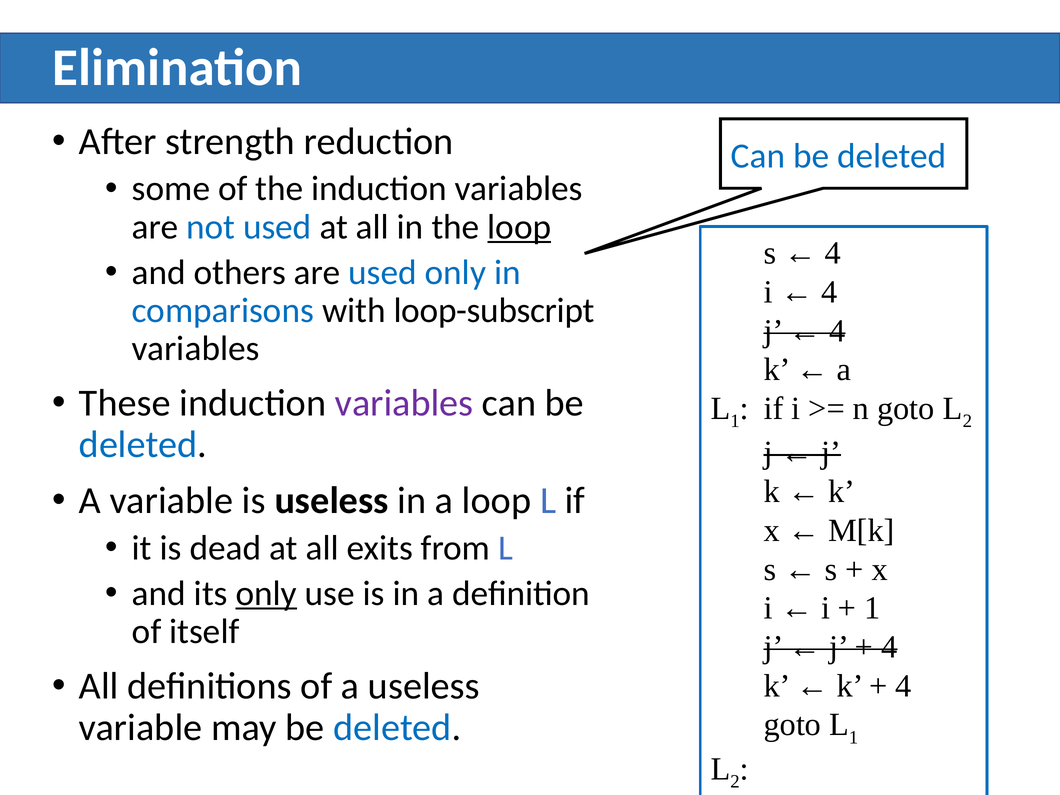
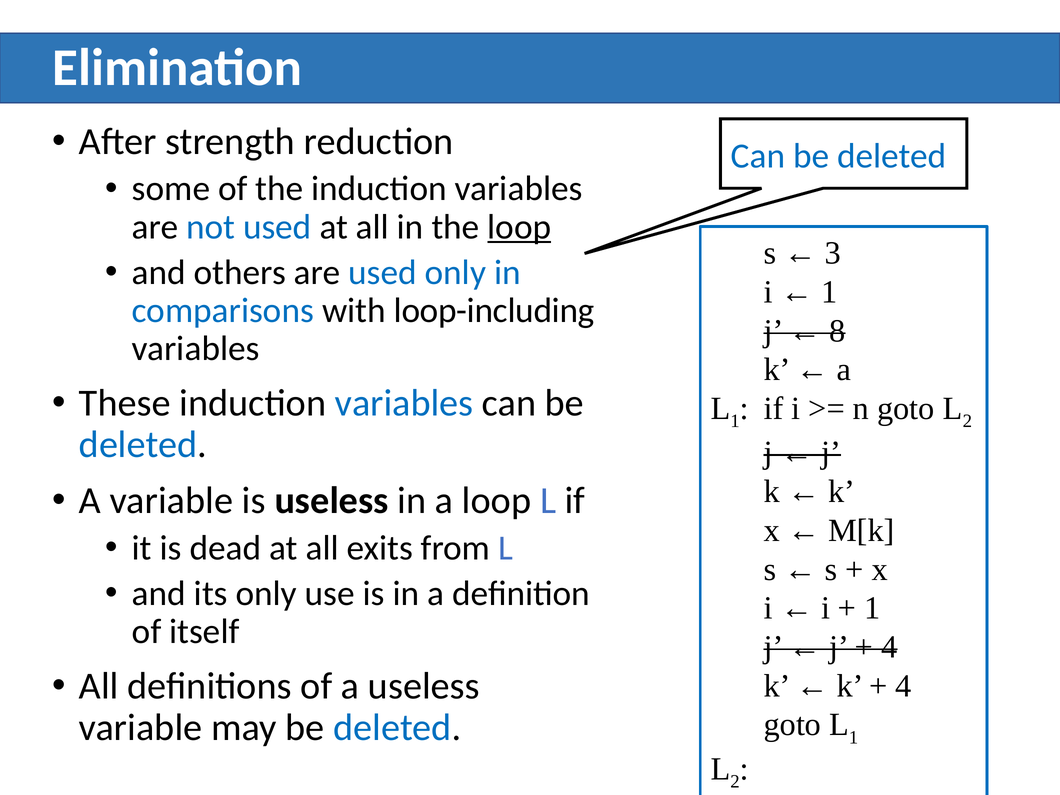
4: 4 -> 3 (833, 253)
4: 4 -> 1 (829, 292)
loop-subscript: loop-subscript -> loop-including (494, 311)
4: 4 -> 8 (838, 331)
variables colour: purple -> blue (404, 403)
only underline: present -> none (266, 593)
